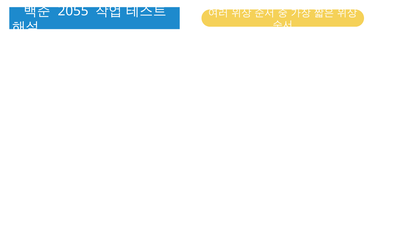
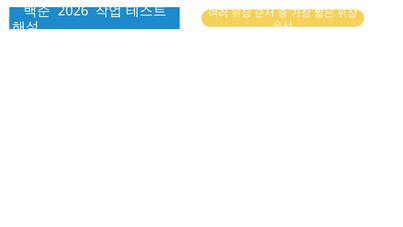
2055: 2055 -> 2026 (73, 11)
